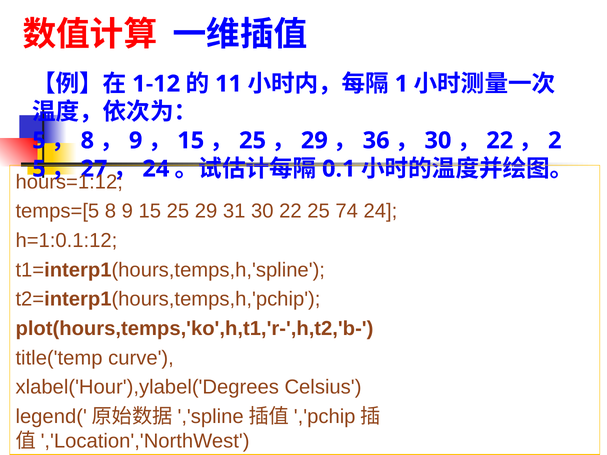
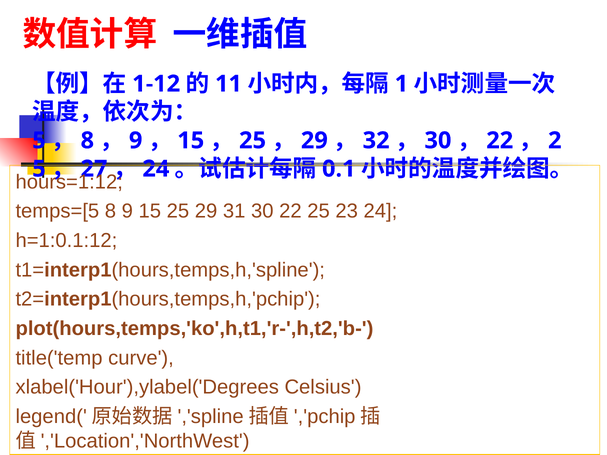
36: 36 -> 32 (376, 141)
74: 74 -> 23 (347, 211)
